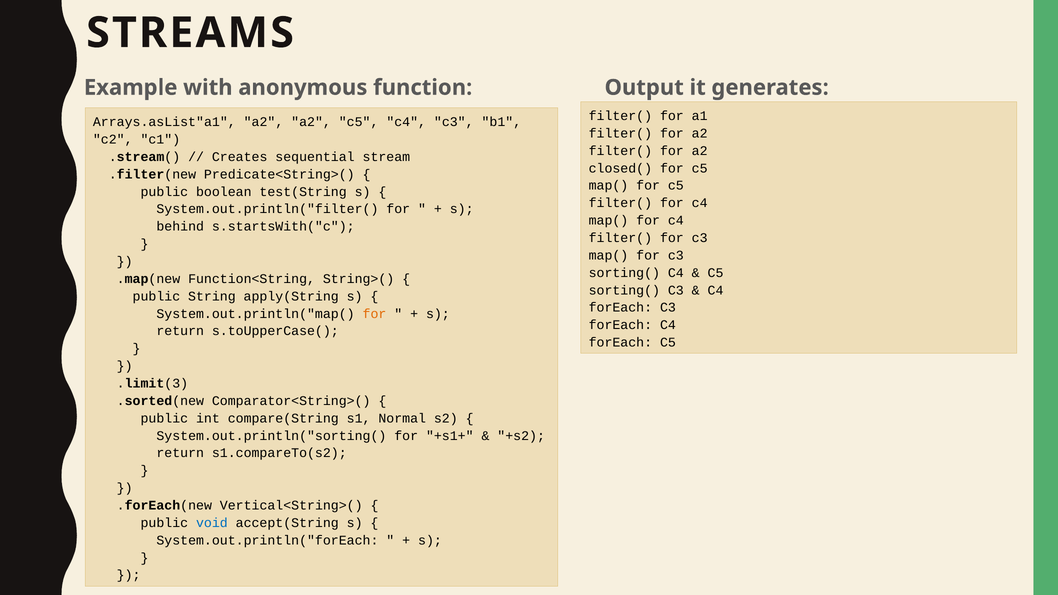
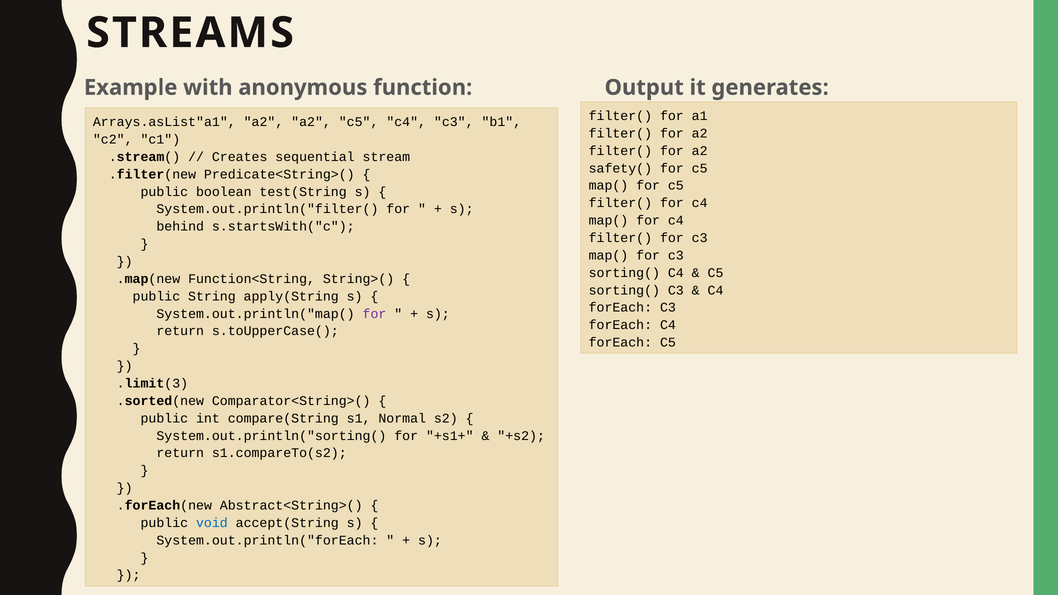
closed(: closed( -> safety( (620, 168)
for colour: orange -> purple (374, 314)
Vertical<String>(: Vertical<String>( -> Abstract<String>( (291, 505)
